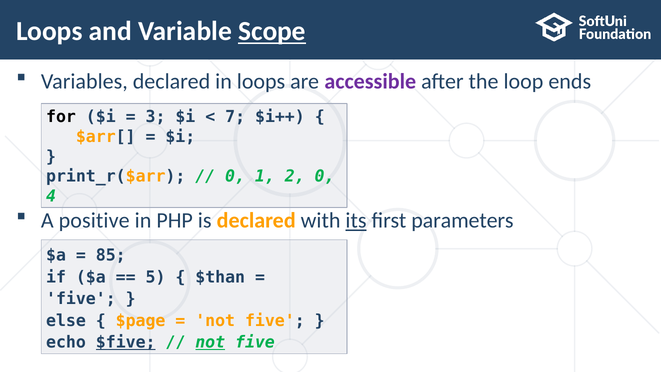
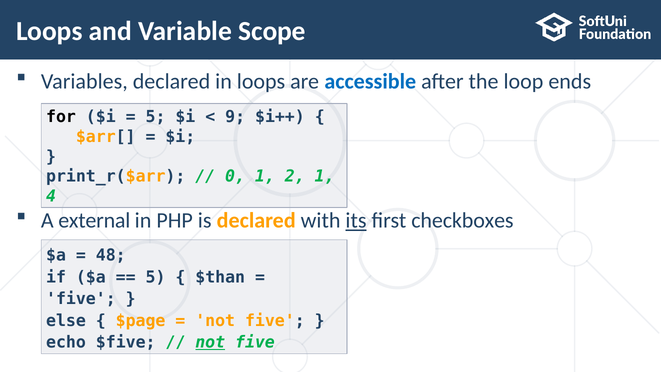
Scope underline: present -> none (272, 31)
accessible colour: purple -> blue (370, 82)
3: 3 -> 5 (156, 117)
7: 7 -> 9 (235, 117)
2 0: 0 -> 1 (325, 176)
positive: positive -> external (94, 221)
parameters: parameters -> checkboxes (462, 221)
85: 85 -> 48 (111, 255)
$five underline: present -> none (126, 342)
